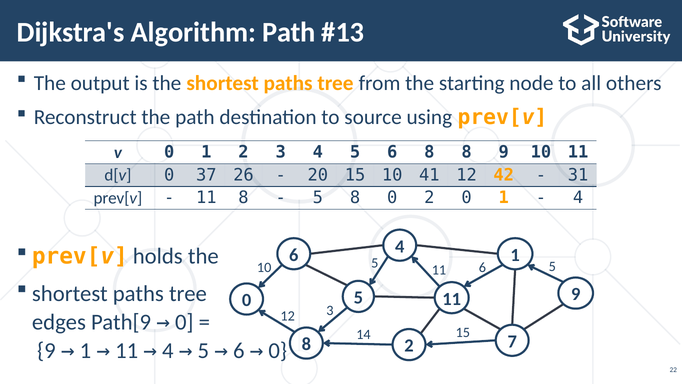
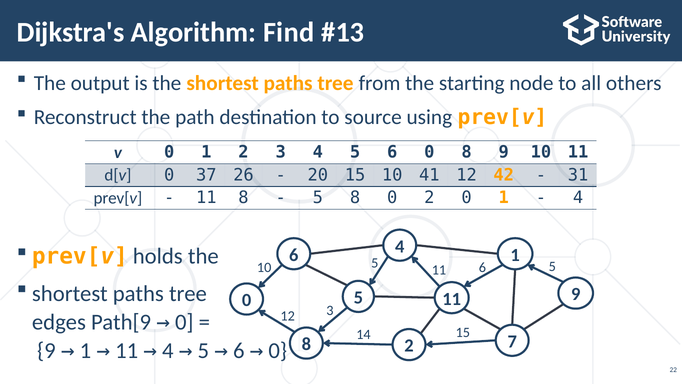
Algorithm Path: Path -> Find (289, 32)
5 6 8: 8 -> 0 (429, 152)
